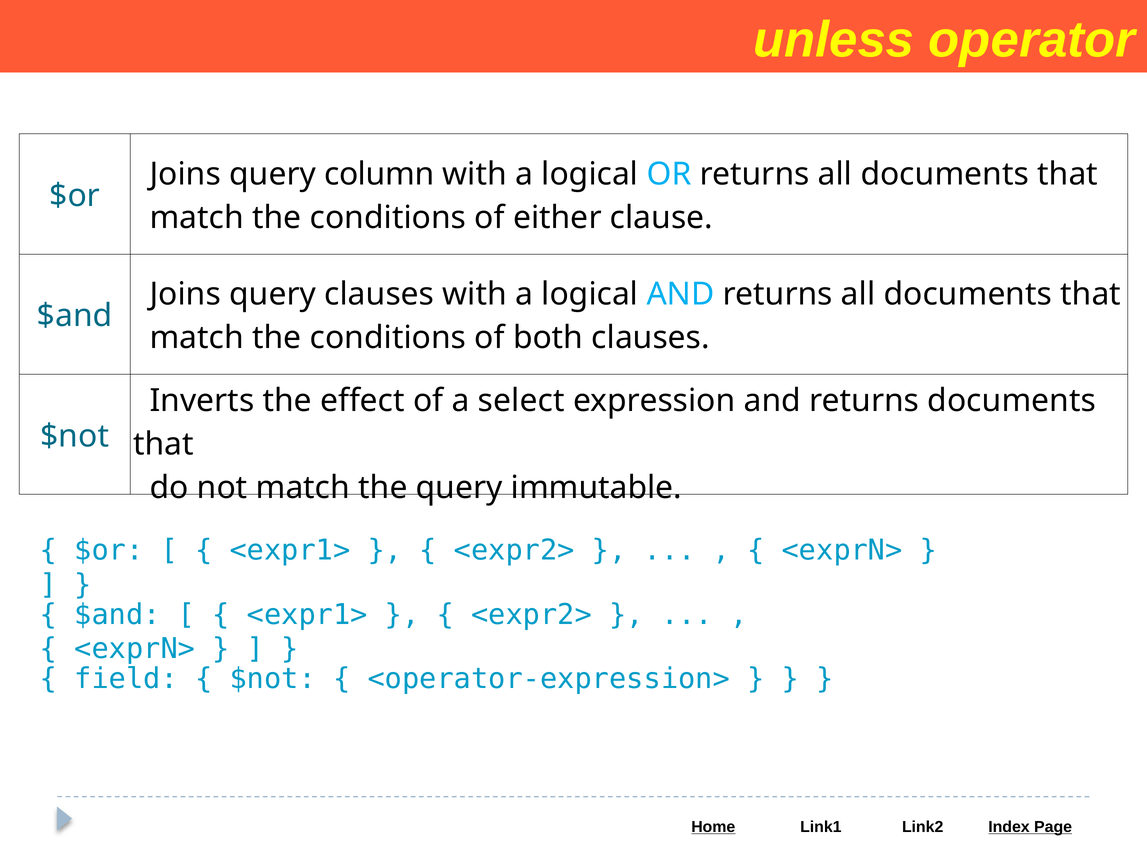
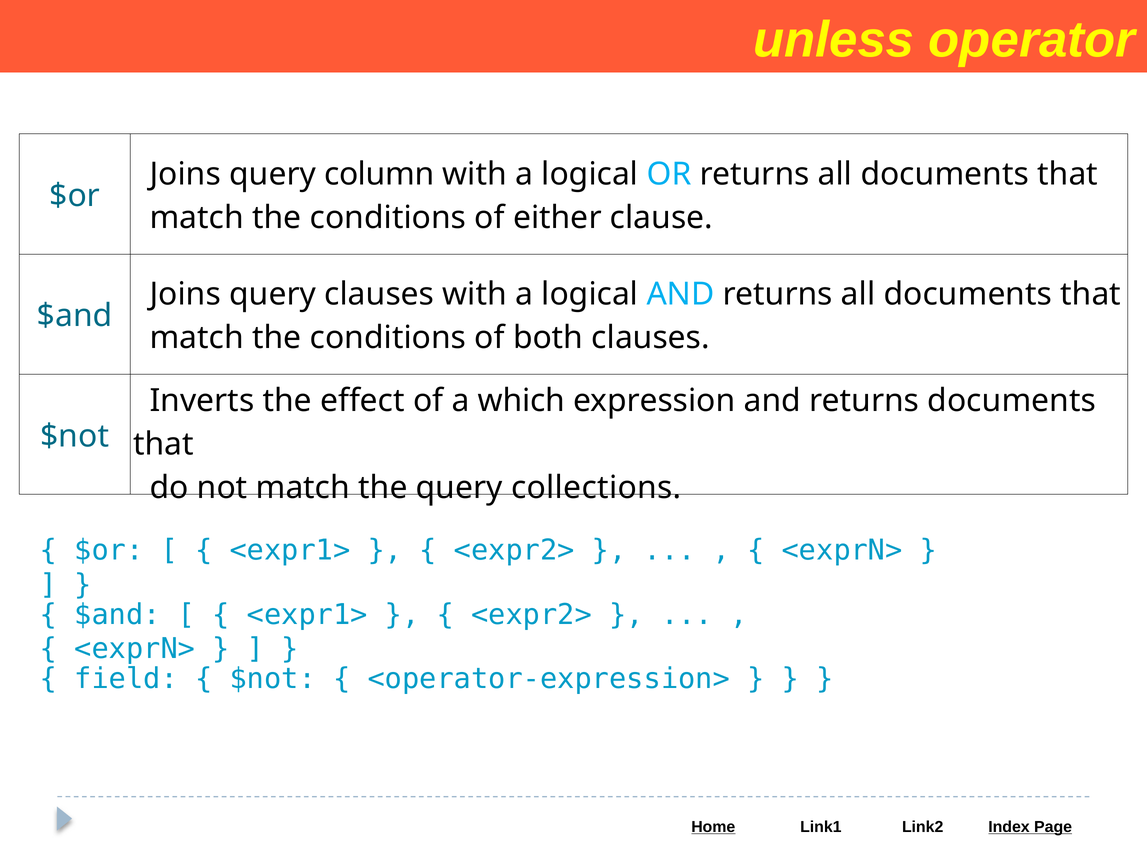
select: select -> which (521, 401)
immutable: immutable -> collections (596, 488)
